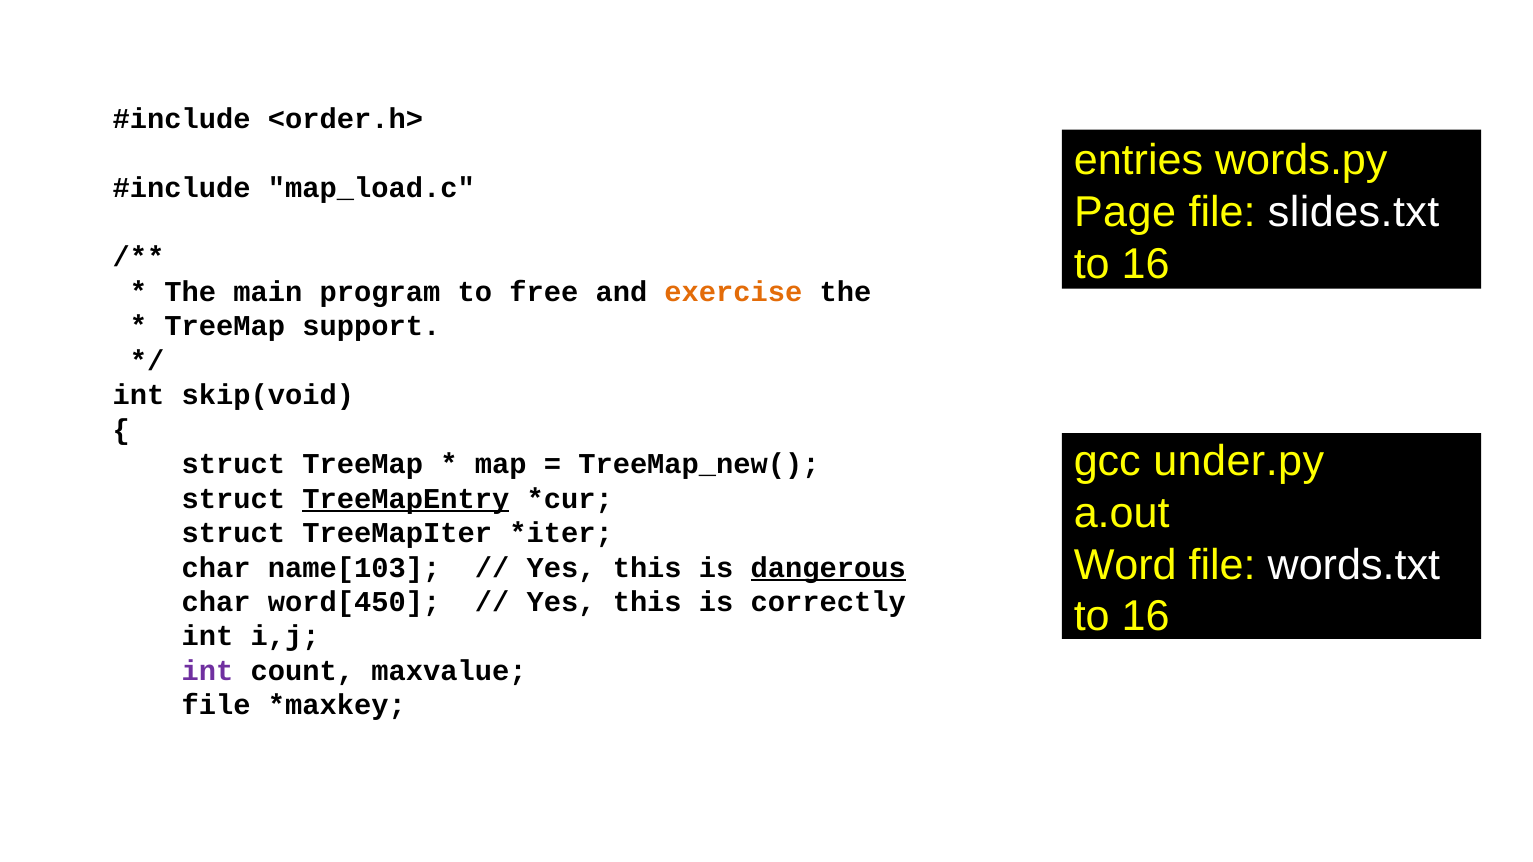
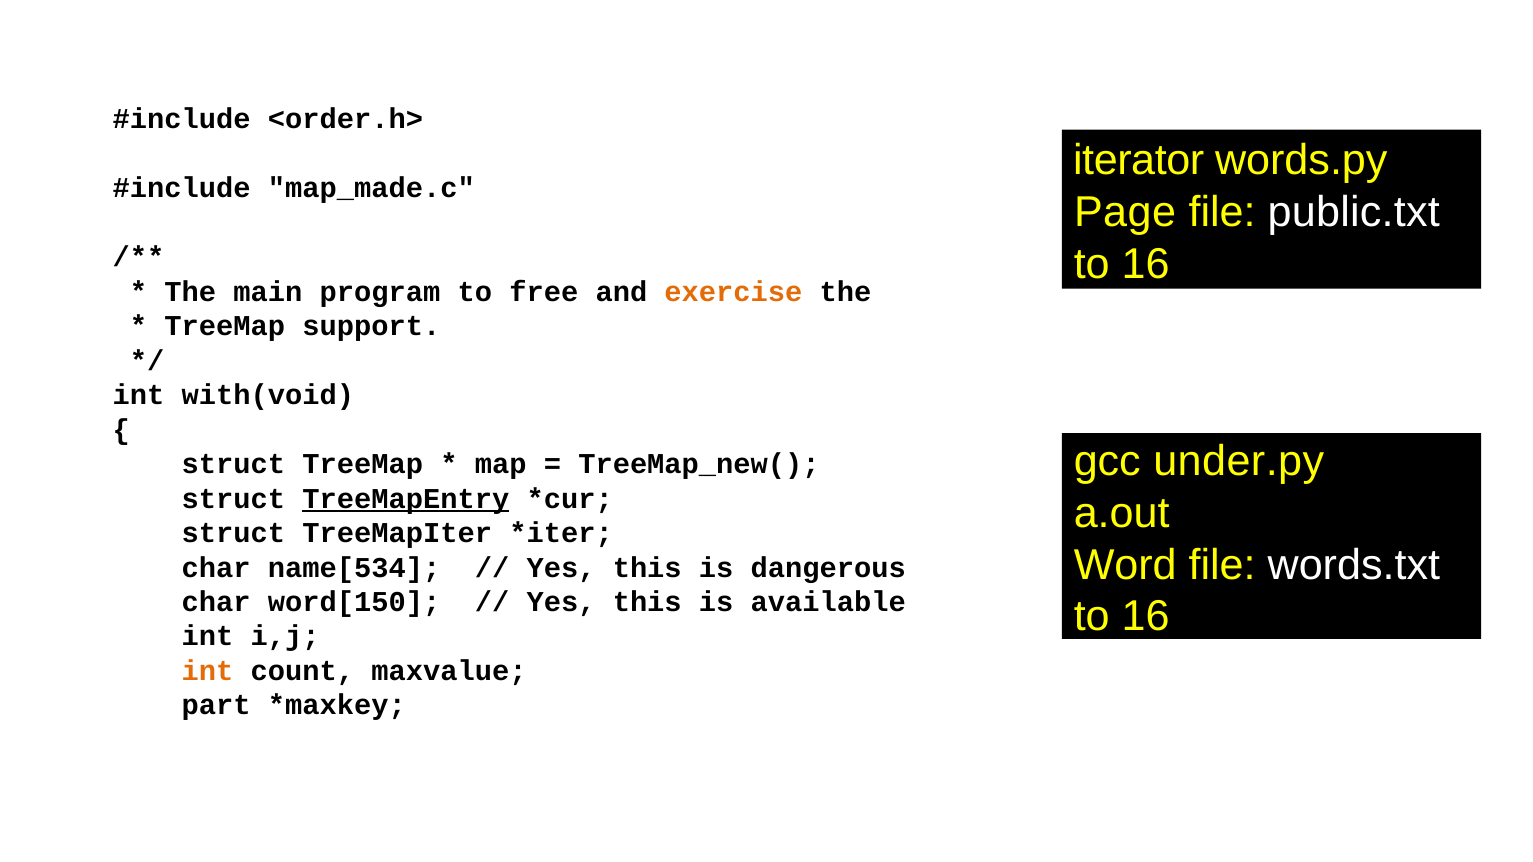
entries: entries -> iterator (1139, 160)
map_load.c: map_load.c -> map_made.c (371, 188)
slides.txt: slides.txt -> public.txt (1354, 212)
skip(void: skip(void -> with(void (268, 395)
name[103: name[103 -> name[534 (354, 568)
dangerous underline: present -> none (828, 568)
word[450: word[450 -> word[150 (354, 602)
correctly: correctly -> available (828, 602)
int colour: purple -> orange (207, 671)
file: file -> part (216, 706)
